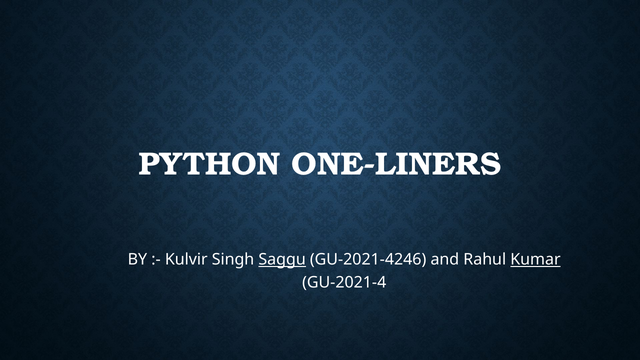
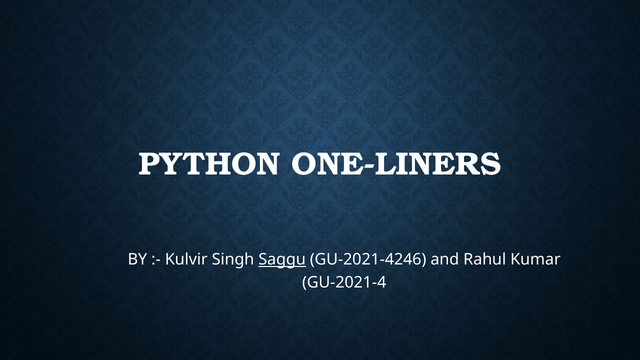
Kumar underline: present -> none (535, 259)
